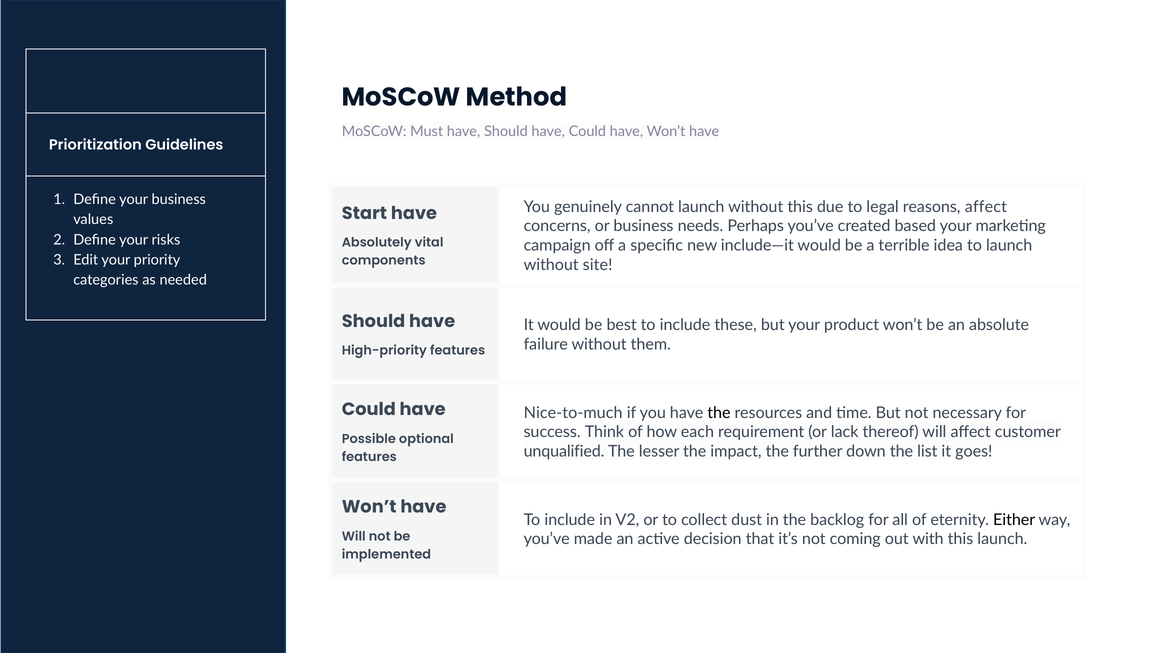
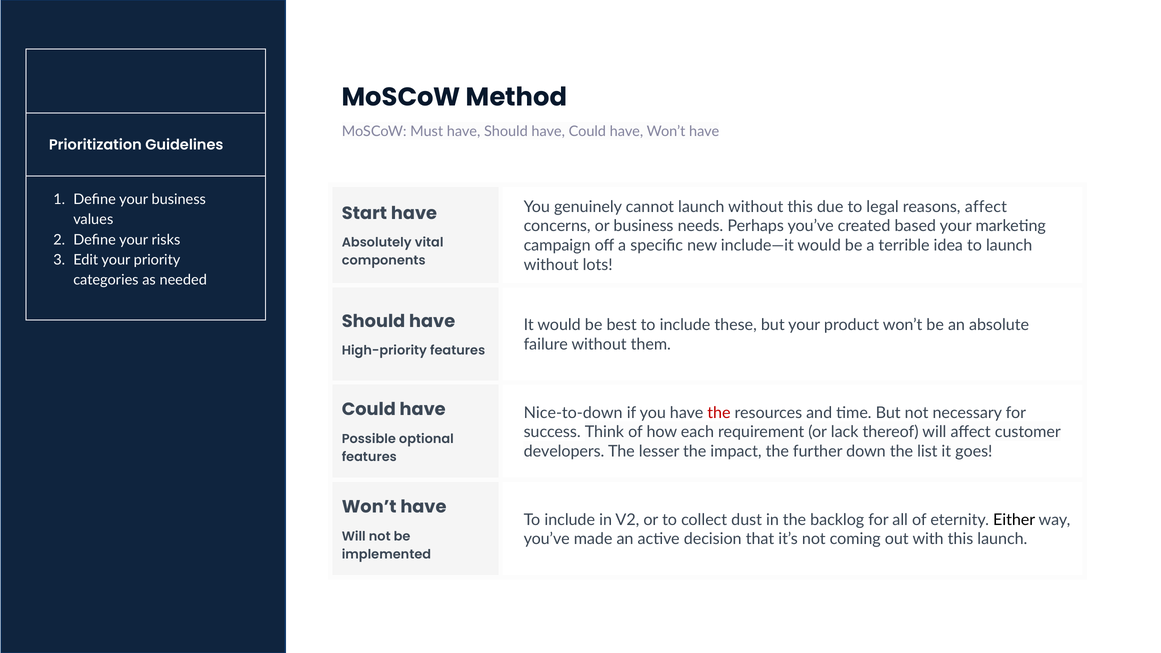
site: site -> lots (598, 265)
Nice-to-much: Nice-to-much -> Nice-to-down (573, 413)
the colour: black -> red (719, 413)
unqualified: unqualified -> developers (564, 451)
